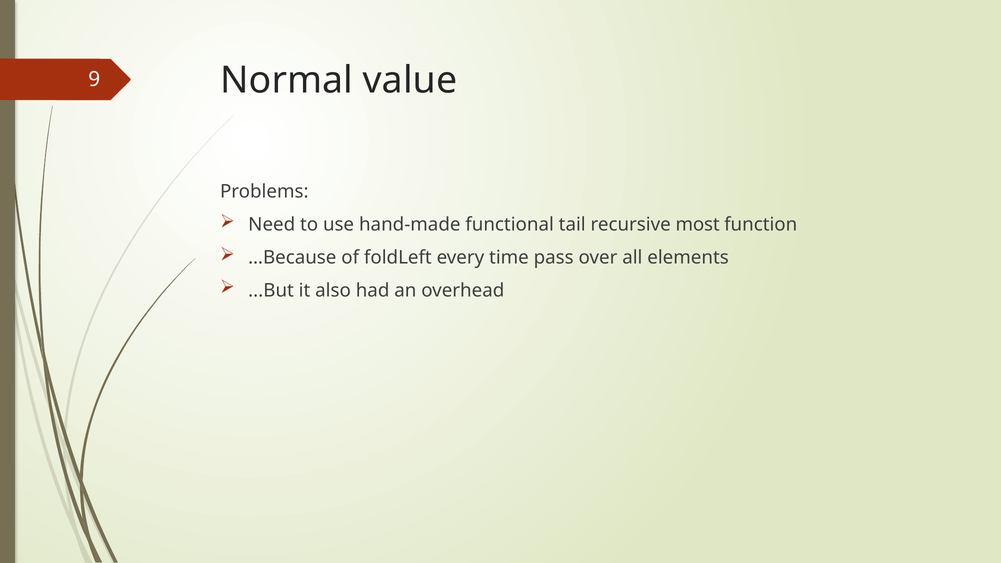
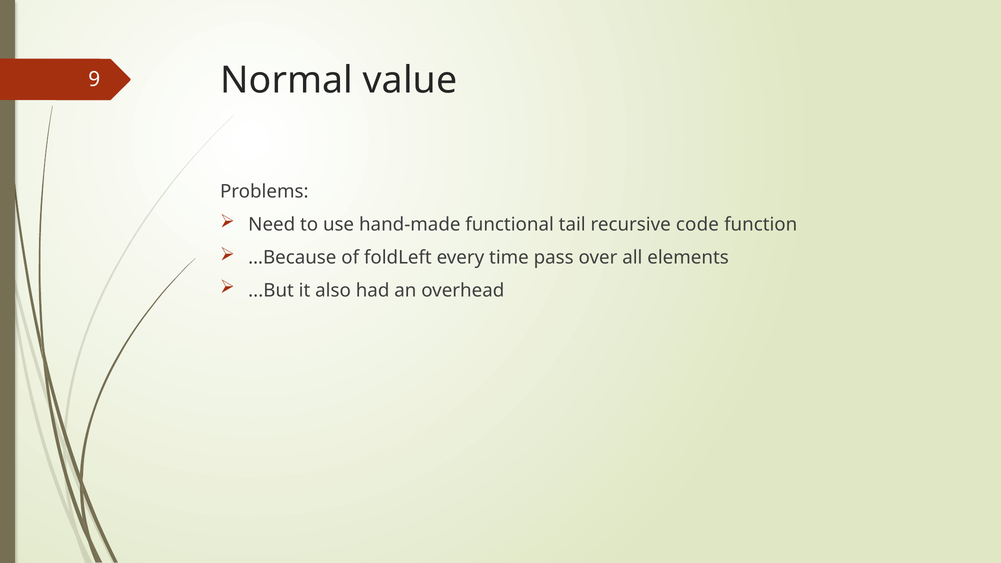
most: most -> code (697, 224)
